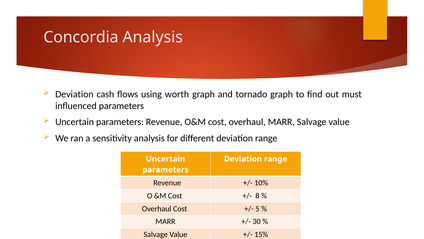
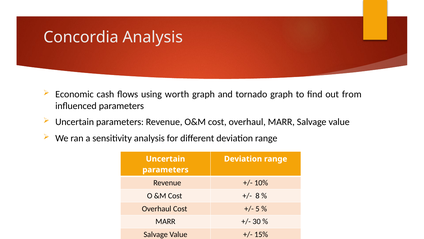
Deviation: Deviation -> Economic (74, 94)
must: must -> from (352, 94)
